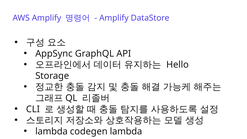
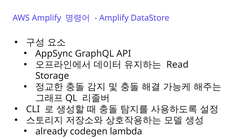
Hello: Hello -> Read (177, 65)
lambda: lambda -> already (51, 131)
